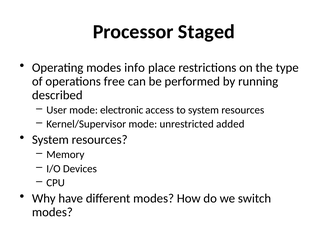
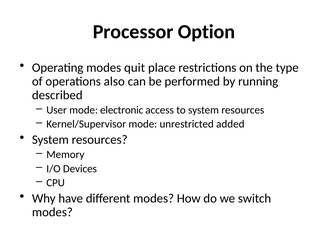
Staged: Staged -> Option (207, 32)
info: info -> quit (135, 68)
free: free -> also (114, 81)
